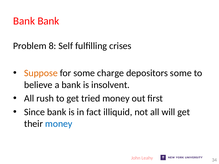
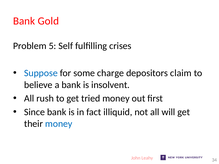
Bank Bank: Bank -> Gold (48, 21)
8: 8 -> 5 (52, 46)
Suppose colour: orange -> blue (41, 73)
depositors some: some -> claim (181, 73)
